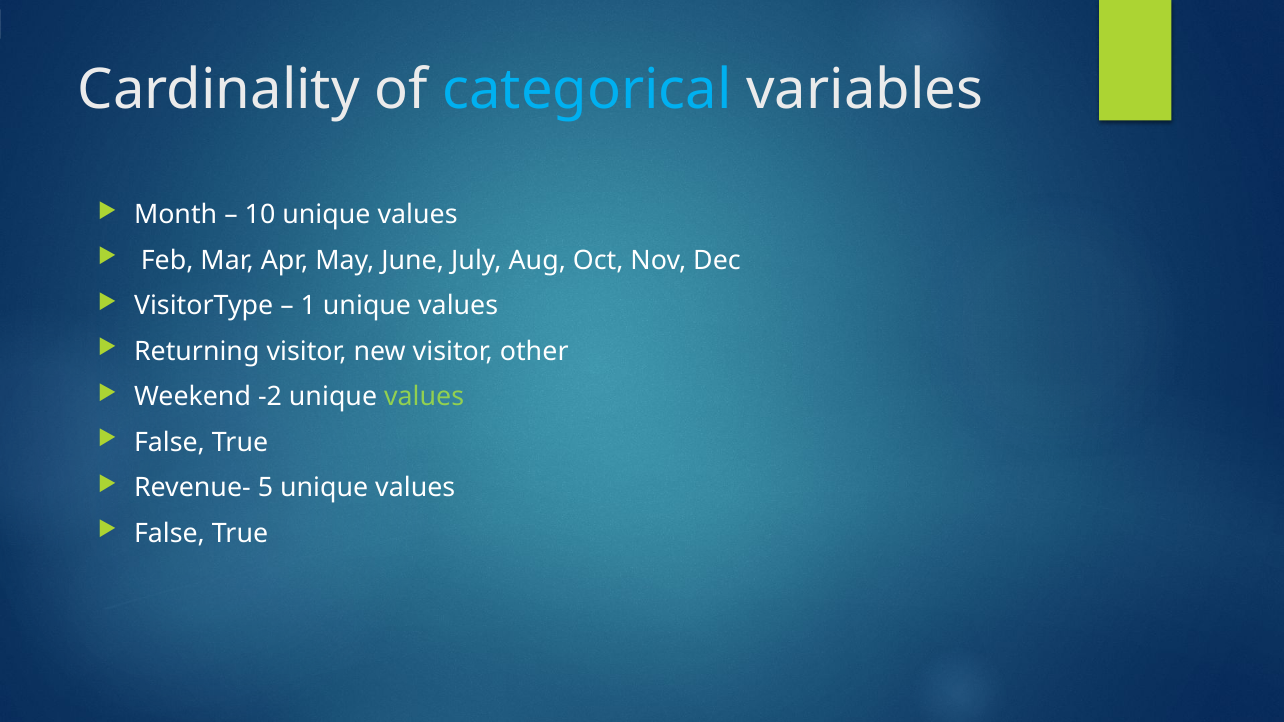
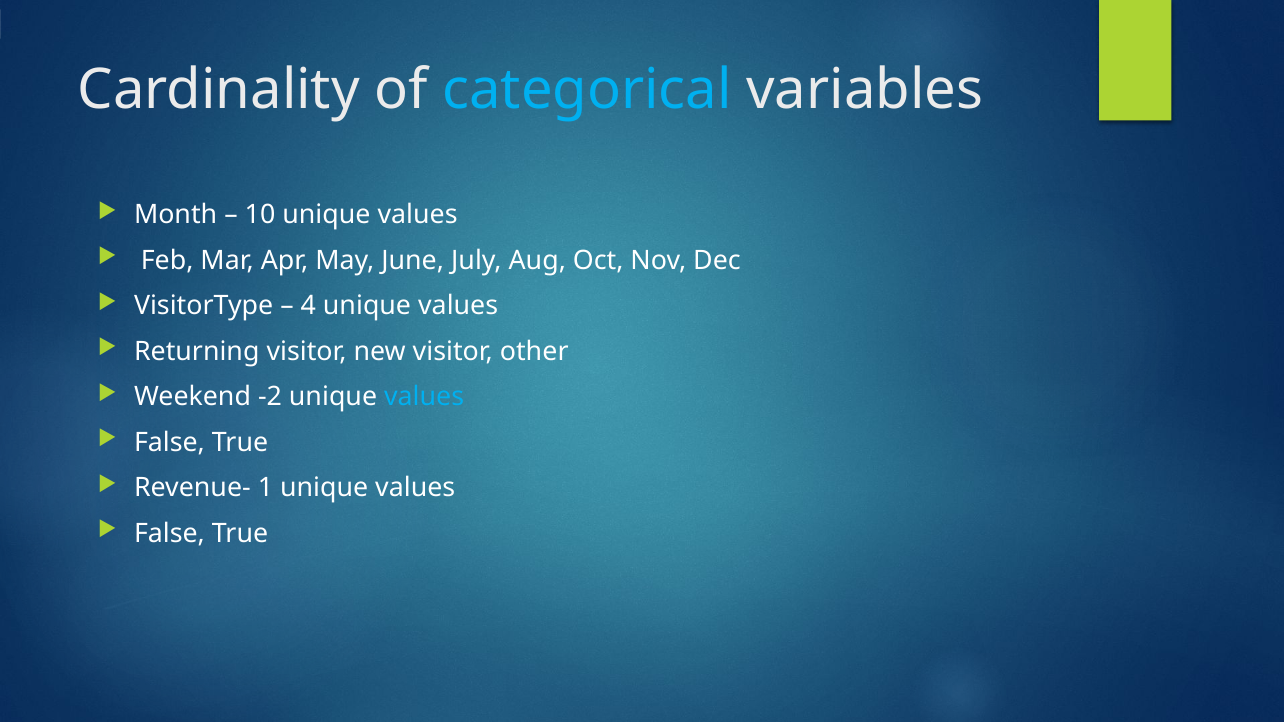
1: 1 -> 4 (308, 306)
values colour: light green -> light blue (424, 397)
5: 5 -> 1 (265, 488)
